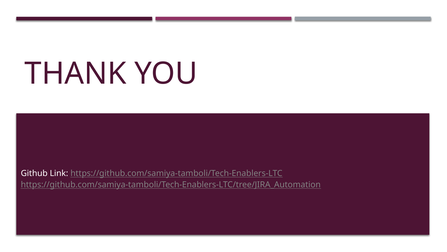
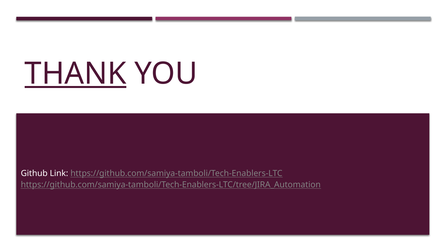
THANK underline: none -> present (76, 74)
